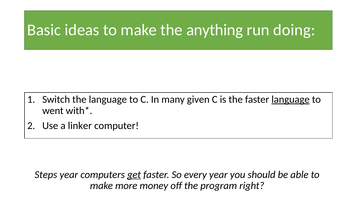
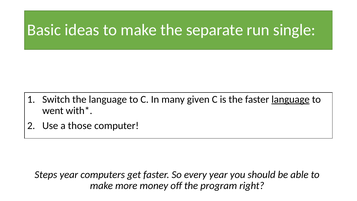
anything: anything -> separate (215, 30)
doing: doing -> single (294, 30)
linker: linker -> those (80, 126)
get underline: present -> none (134, 174)
